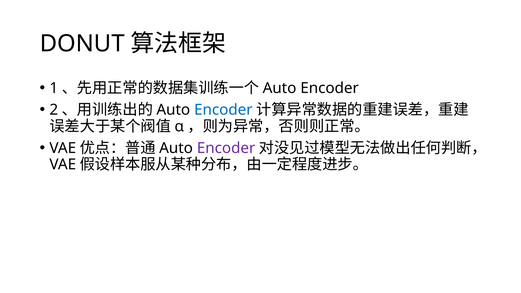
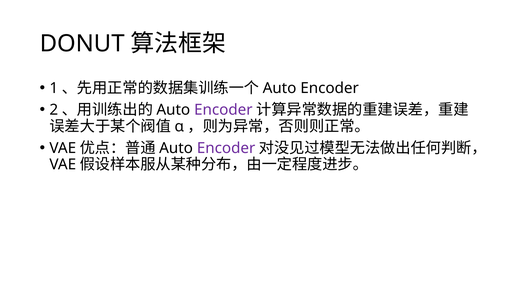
Encoder colour: blue -> purple (223, 110)
